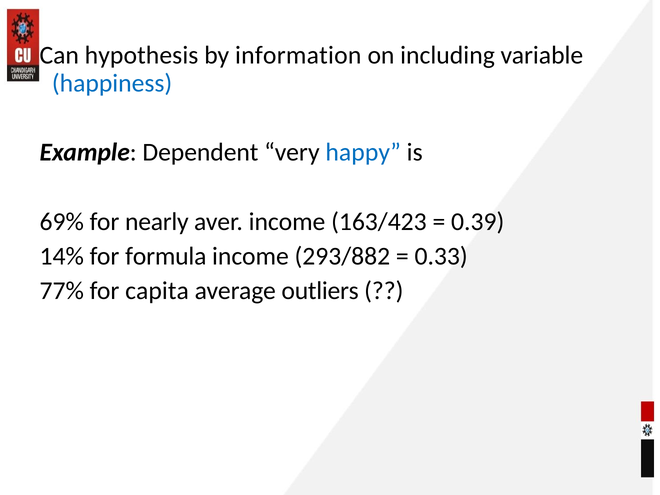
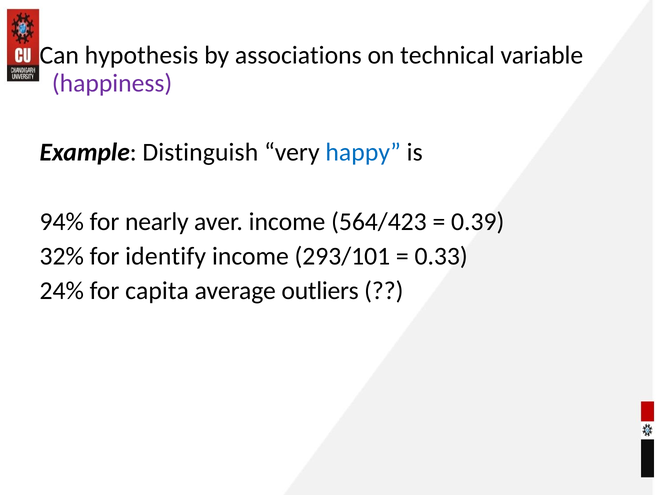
information: information -> associations (298, 56)
including: including -> technical (447, 56)
happiness colour: blue -> purple (112, 83)
Dependent: Dependent -> Distinguish (200, 152)
69%: 69% -> 94% (62, 222)
163/423: 163/423 -> 564/423 (379, 222)
14%: 14% -> 32% (62, 256)
formula: formula -> identify (166, 256)
293/882: 293/882 -> 293/101 (342, 256)
77%: 77% -> 24% (62, 291)
